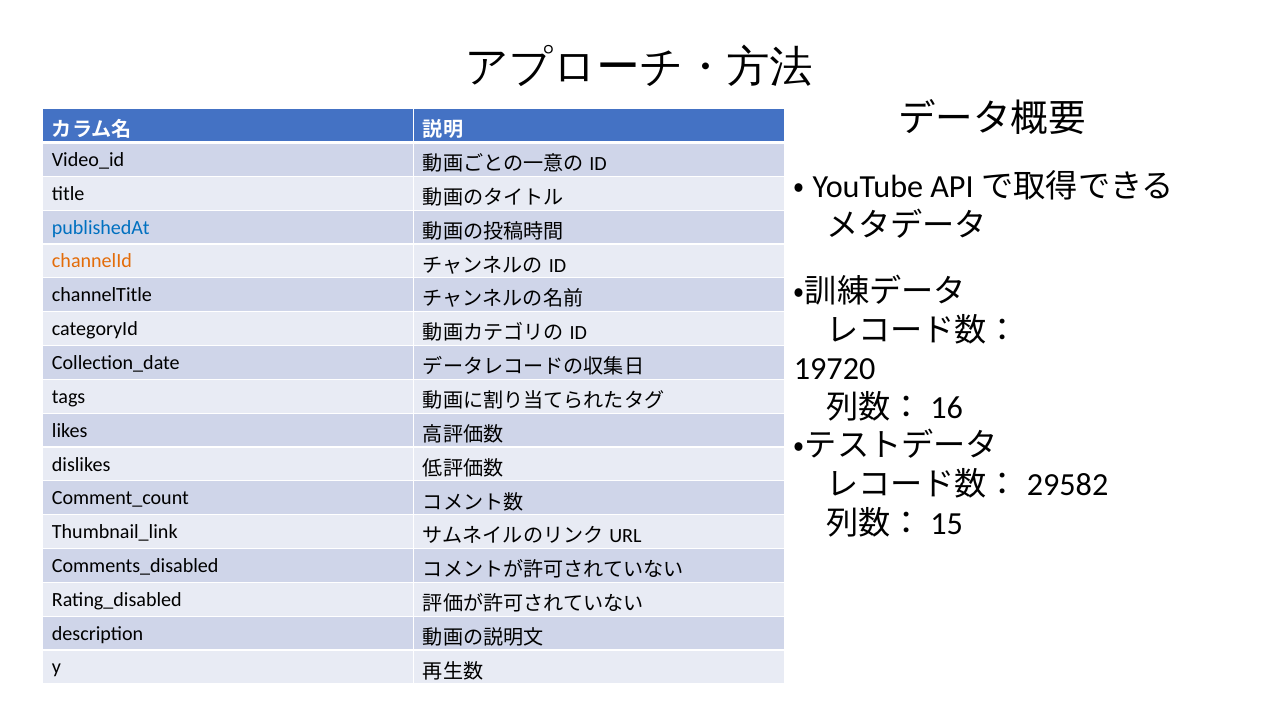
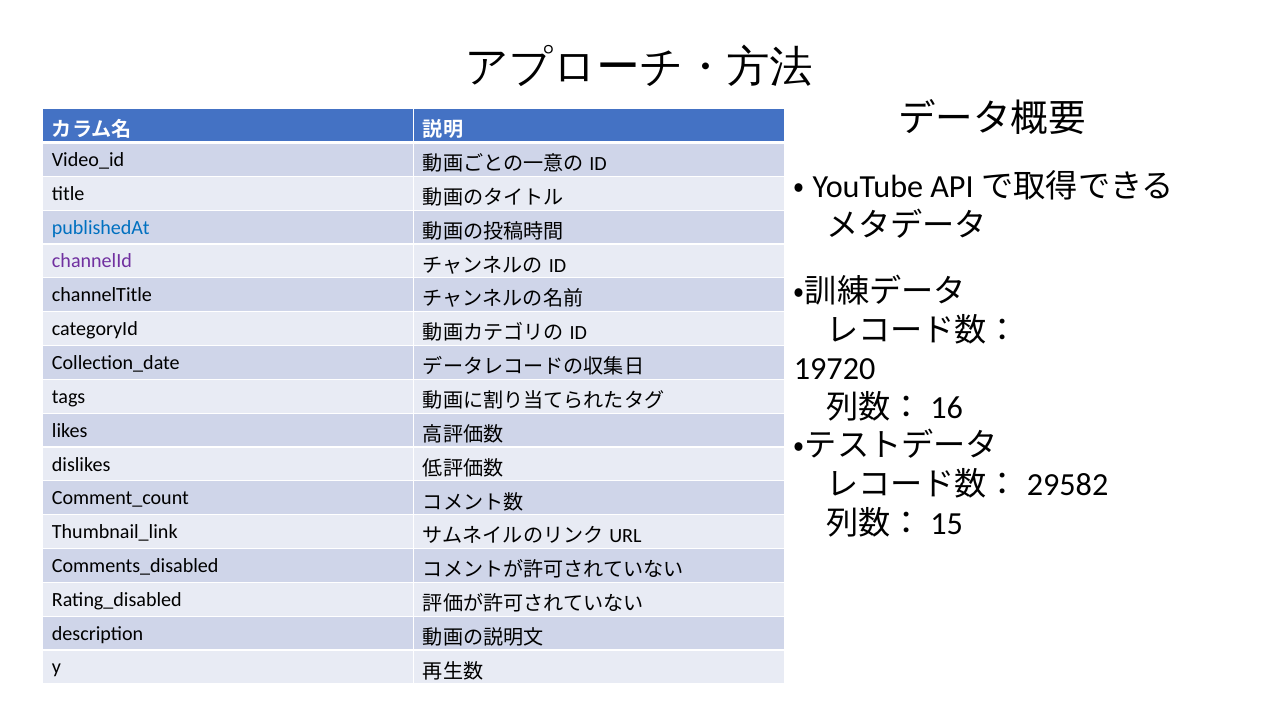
channelId colour: orange -> purple (92, 261)
